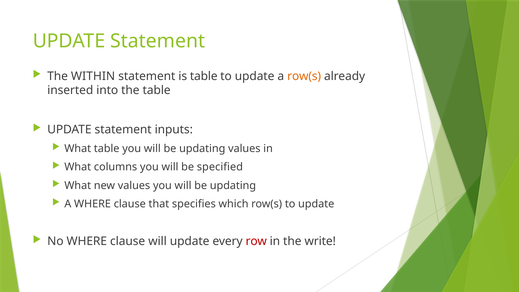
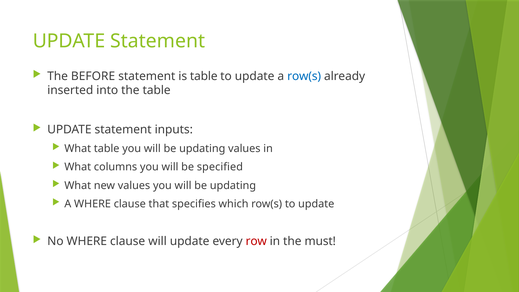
WITHIN: WITHIN -> BEFORE (93, 76)
row(s colour: orange -> blue (304, 76)
write: write -> must (320, 241)
